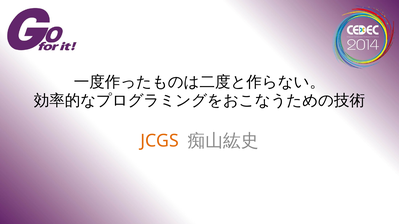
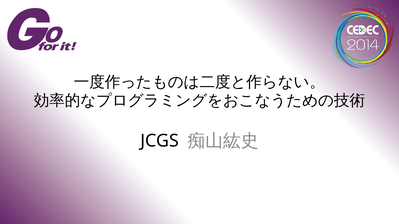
JCGS colour: orange -> black (160, 141)
